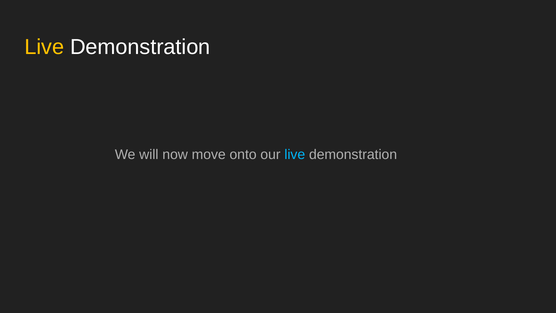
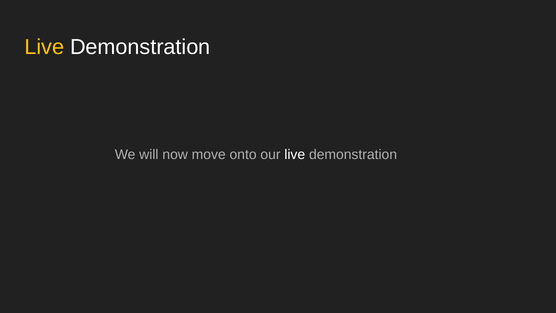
live colour: light blue -> white (295, 155)
